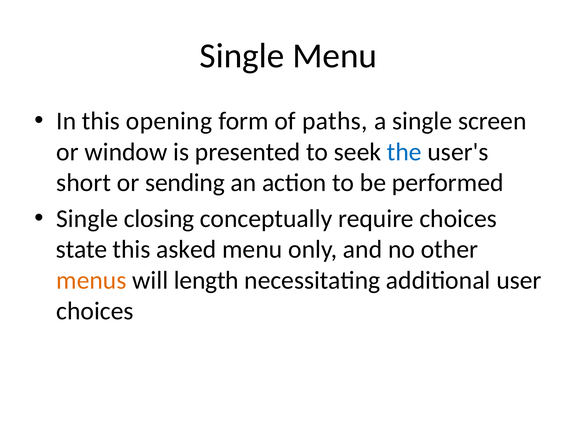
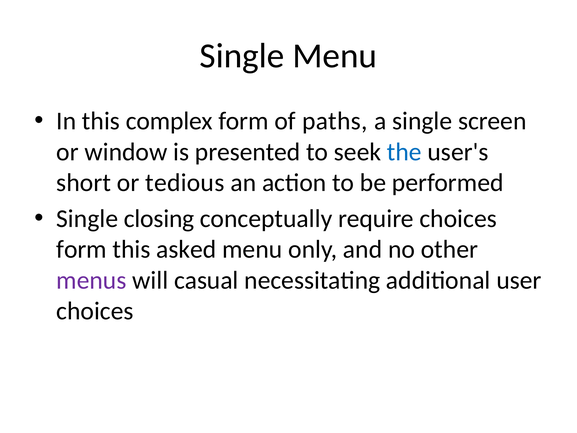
opening: opening -> complex (169, 121)
sending: sending -> tedious (185, 183)
state: state -> form (81, 249)
menus colour: orange -> purple (91, 280)
length: length -> casual (206, 280)
